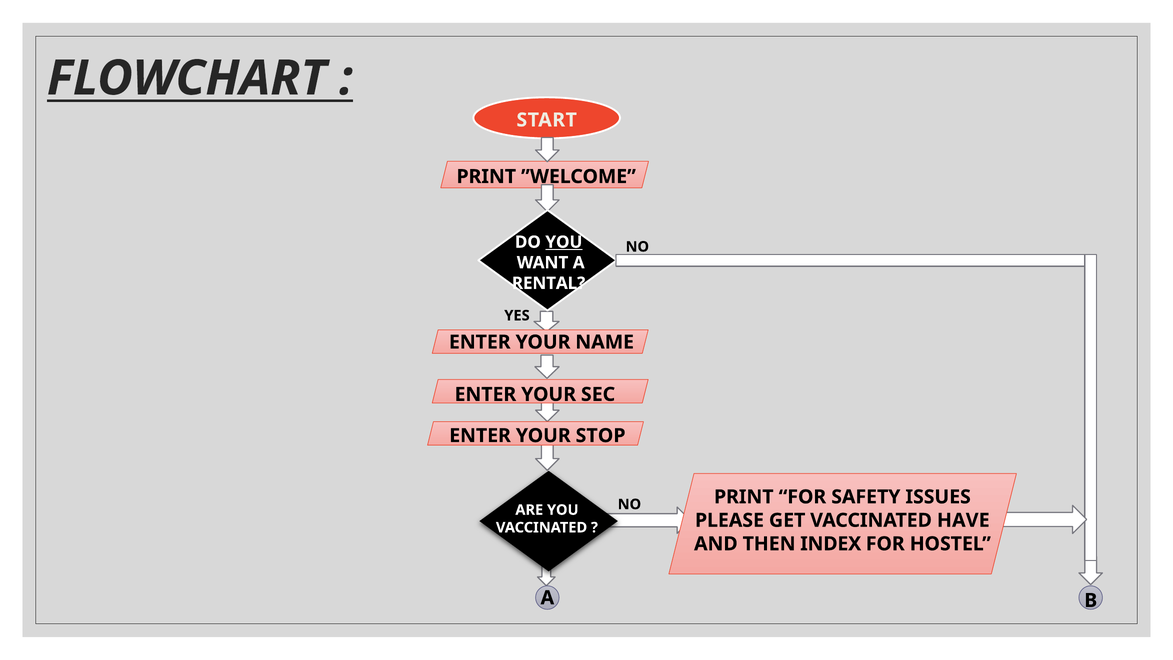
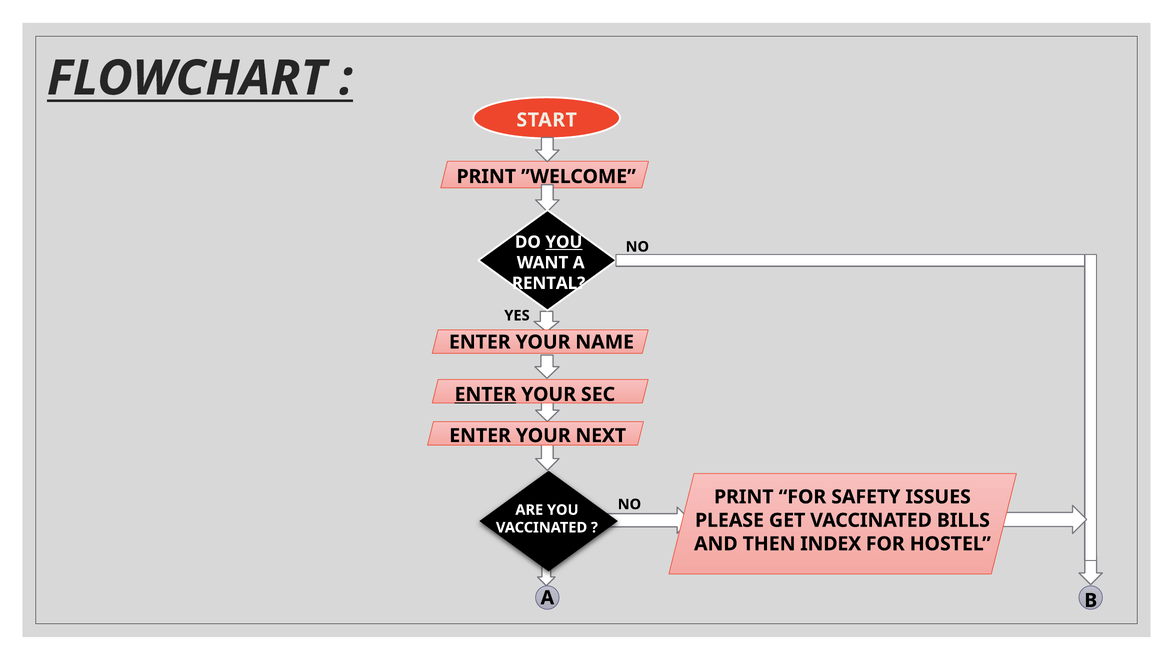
ENTER underline: none -> present (485, 394)
STOP: STOP -> NEXT (601, 436)
HAVE: HAVE -> BILLS (963, 520)
